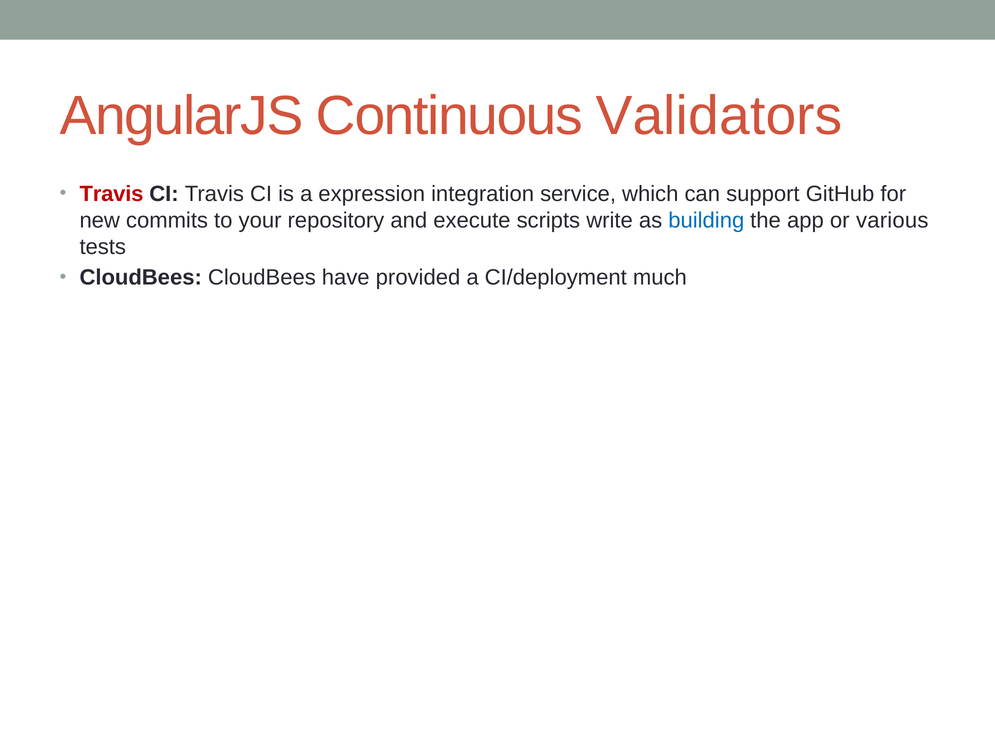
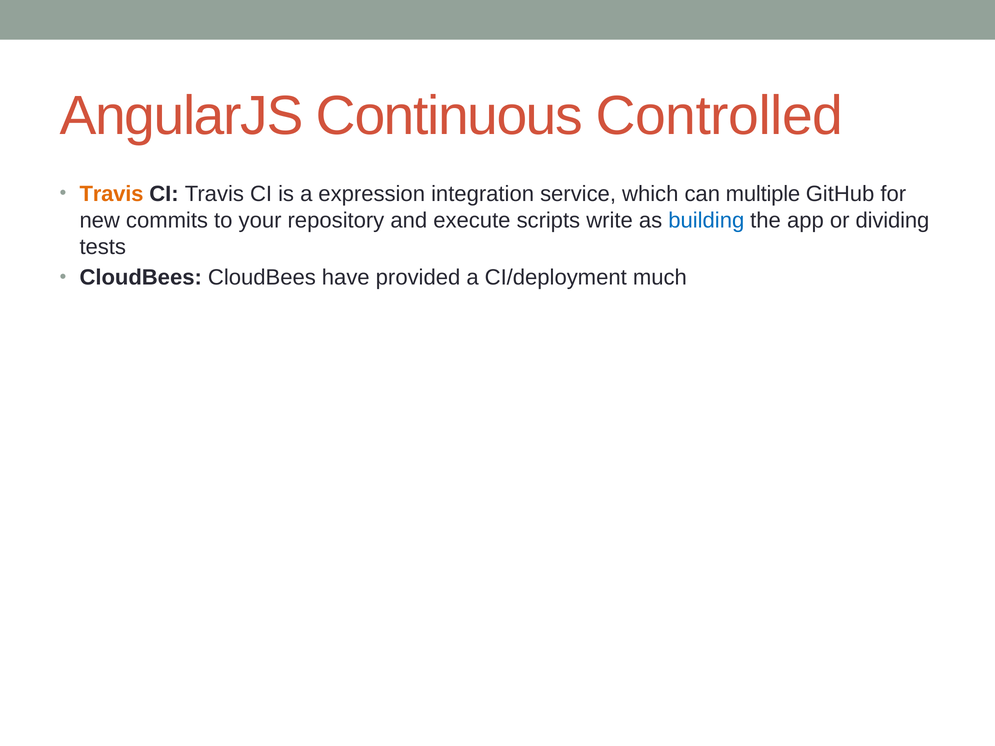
Validators: Validators -> Controlled (719, 116)
Travis colour: red -> orange (111, 194)
support: support -> multiple (763, 194)
various: various -> dividing (892, 220)
